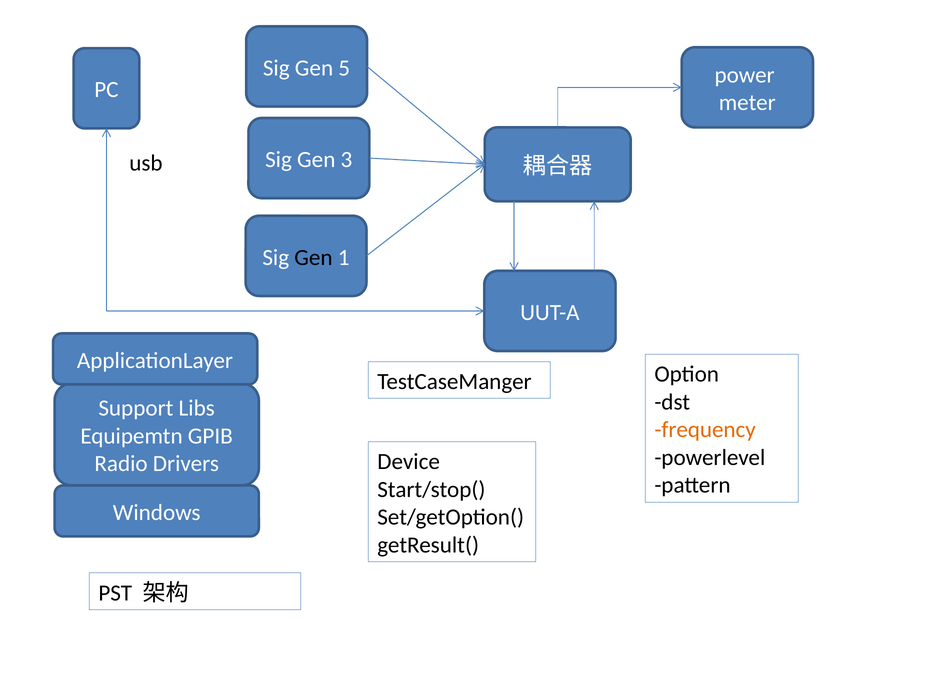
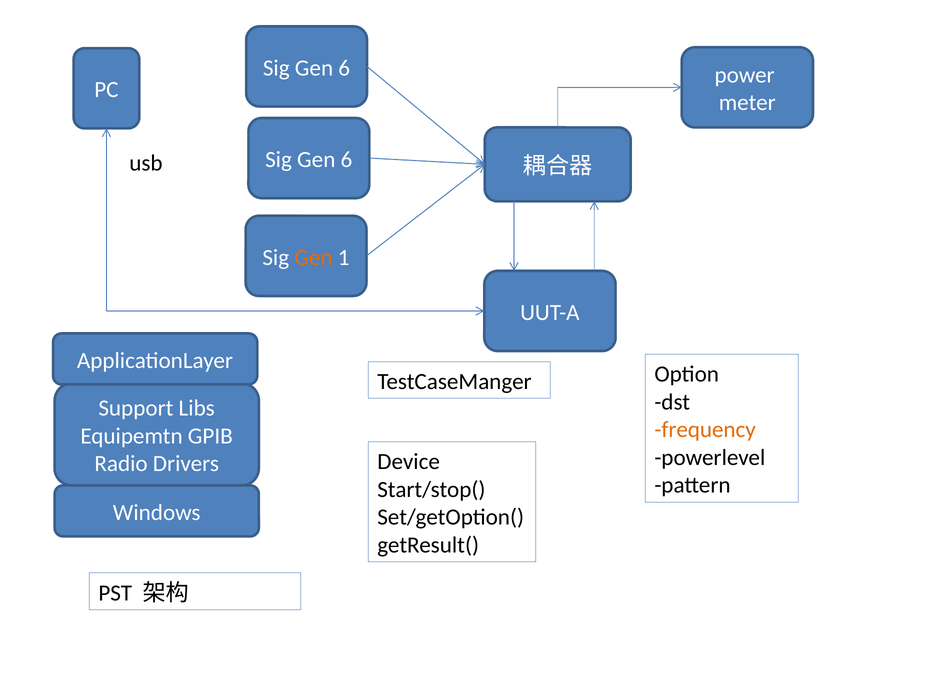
5: 5 -> 6 (344, 68)
3: 3 -> 6 (346, 160)
Gen colour: black -> orange (313, 258)
